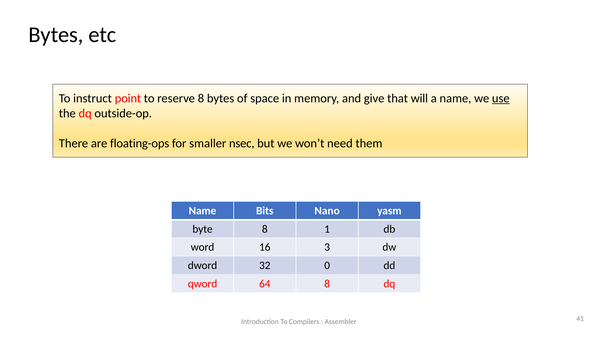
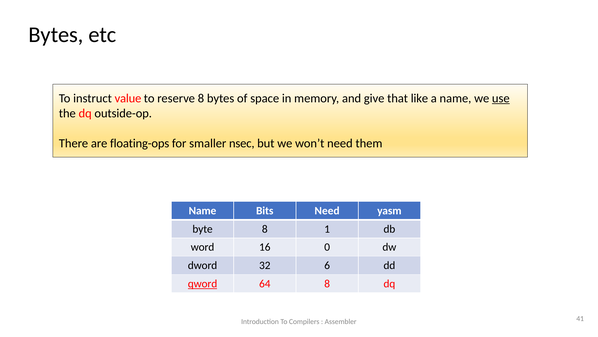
point: point -> value (128, 98)
will: will -> like (419, 98)
Bits Nano: Nano -> Need (327, 210)
3: 3 -> 0 (327, 247)
0: 0 -> 6 (327, 265)
qword underline: none -> present (203, 283)
